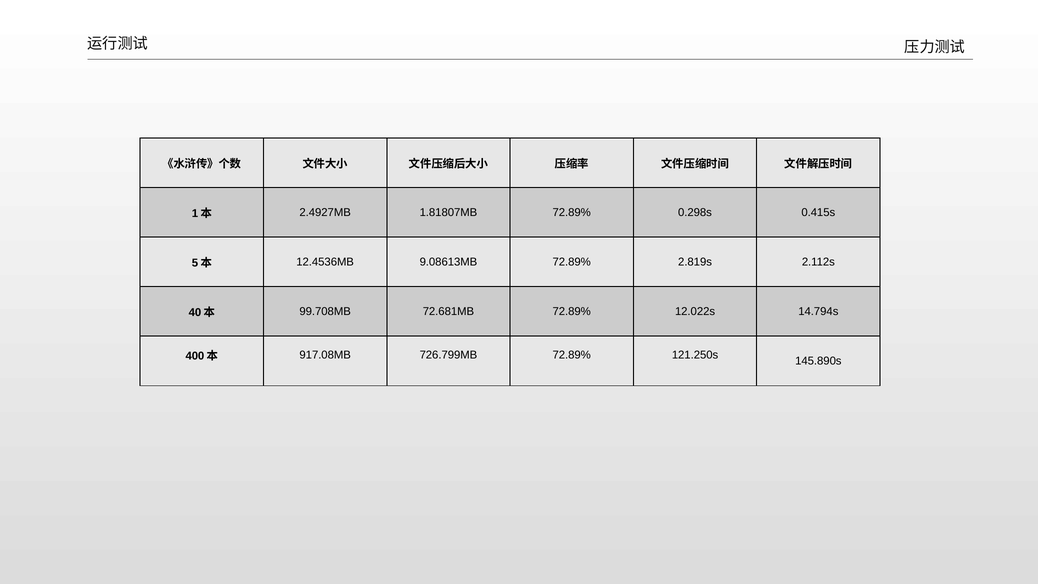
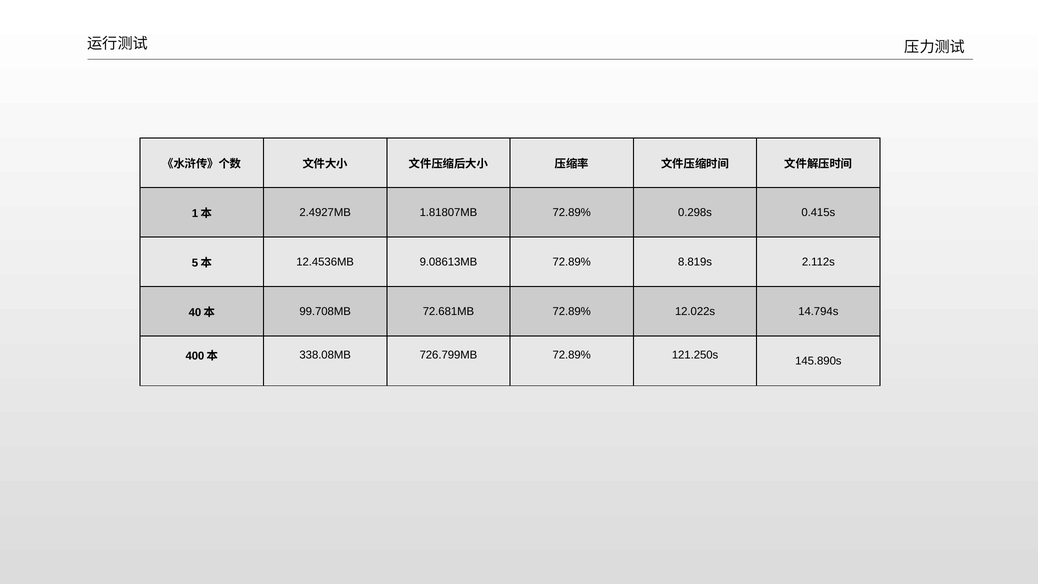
2.819s: 2.819s -> 8.819s (695, 262)
917.08MB: 917.08MB -> 338.08MB (325, 355)
